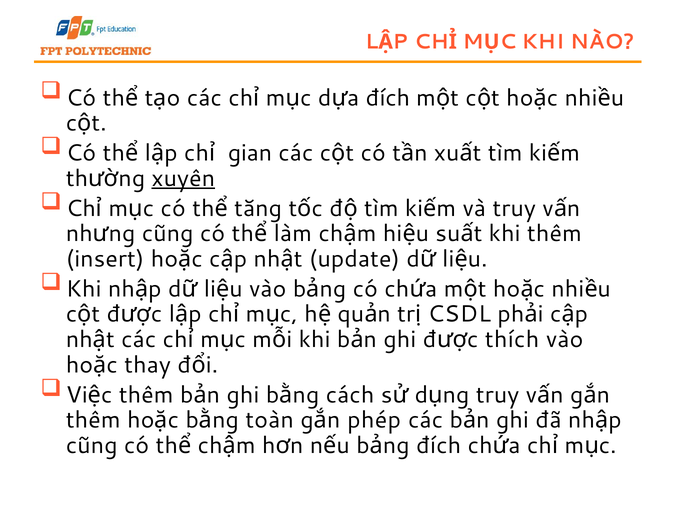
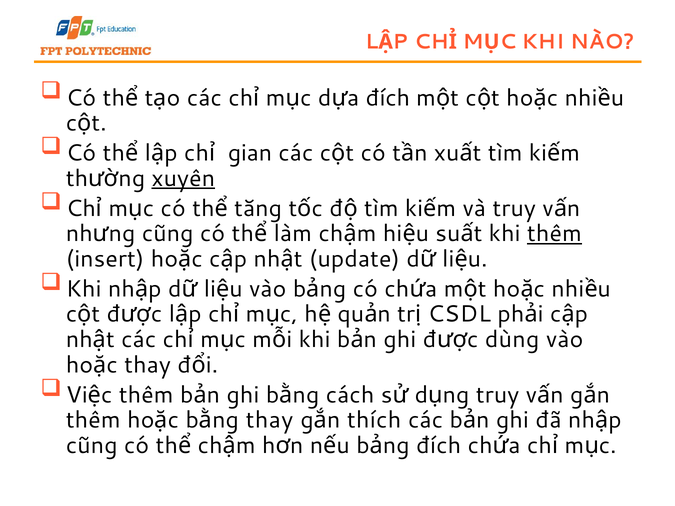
thêm underline: none -> present (554, 234)
thích: thích -> dùng (512, 340)
toàn: toàn -> thay (270, 420)
phép: phép -> thích (374, 420)
